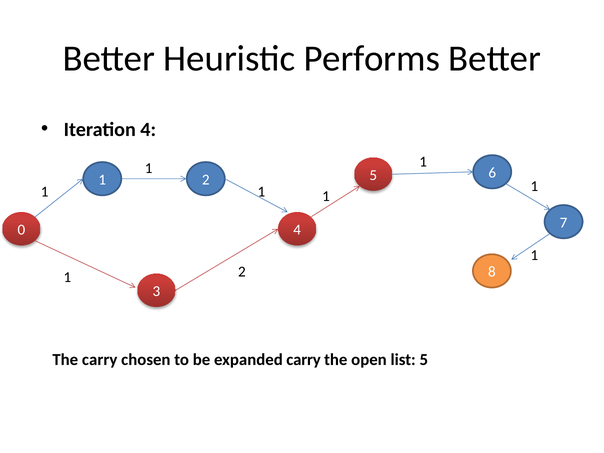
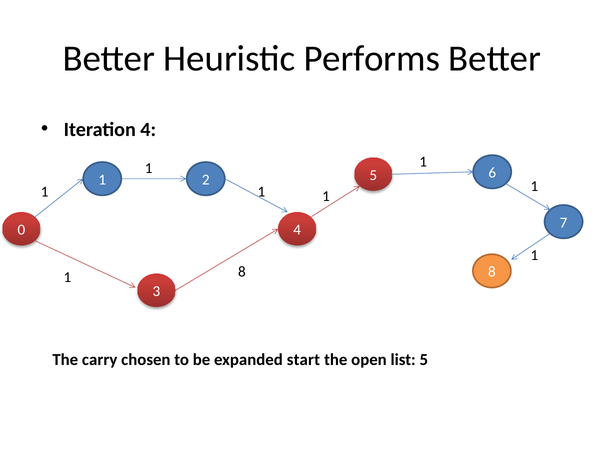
1 2: 2 -> 8 (242, 272)
expanded carry: carry -> start (303, 359)
